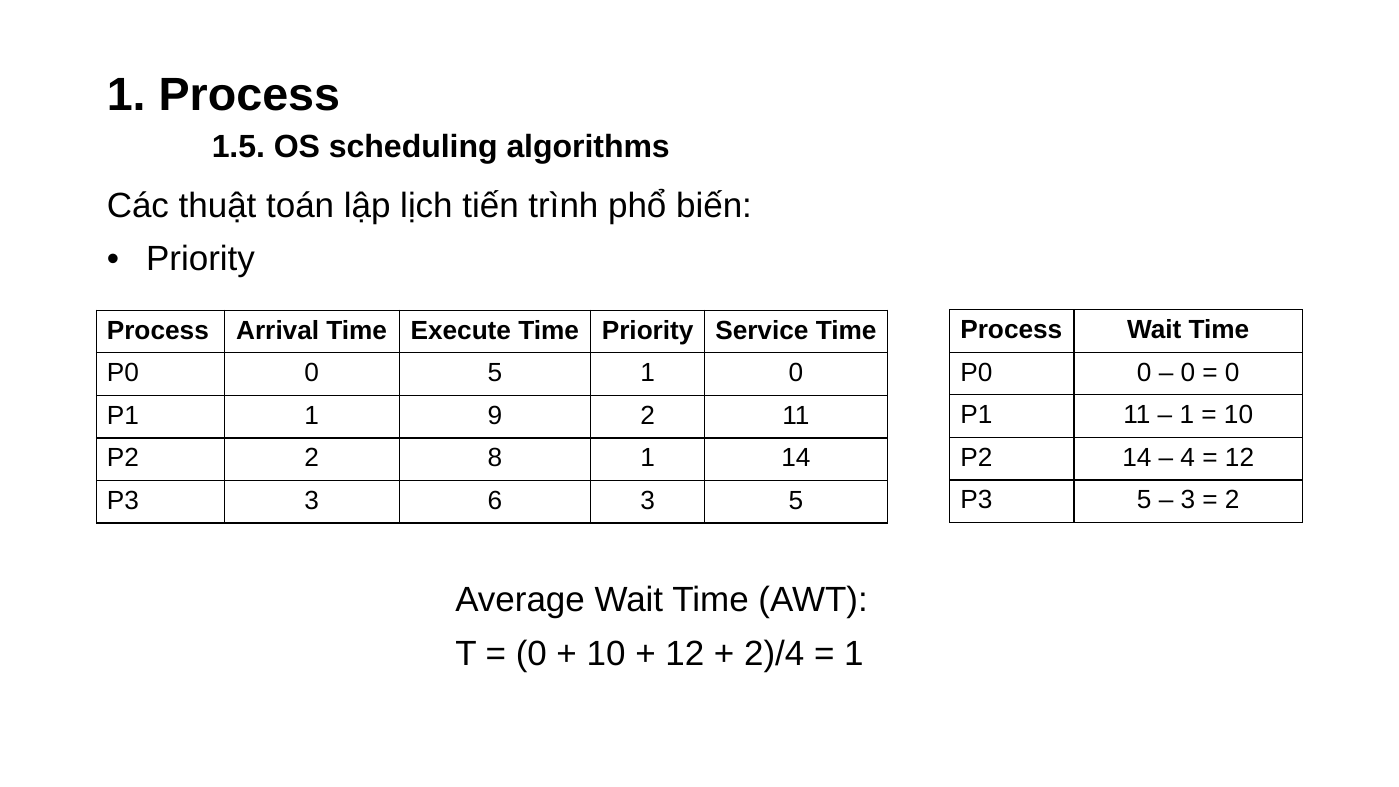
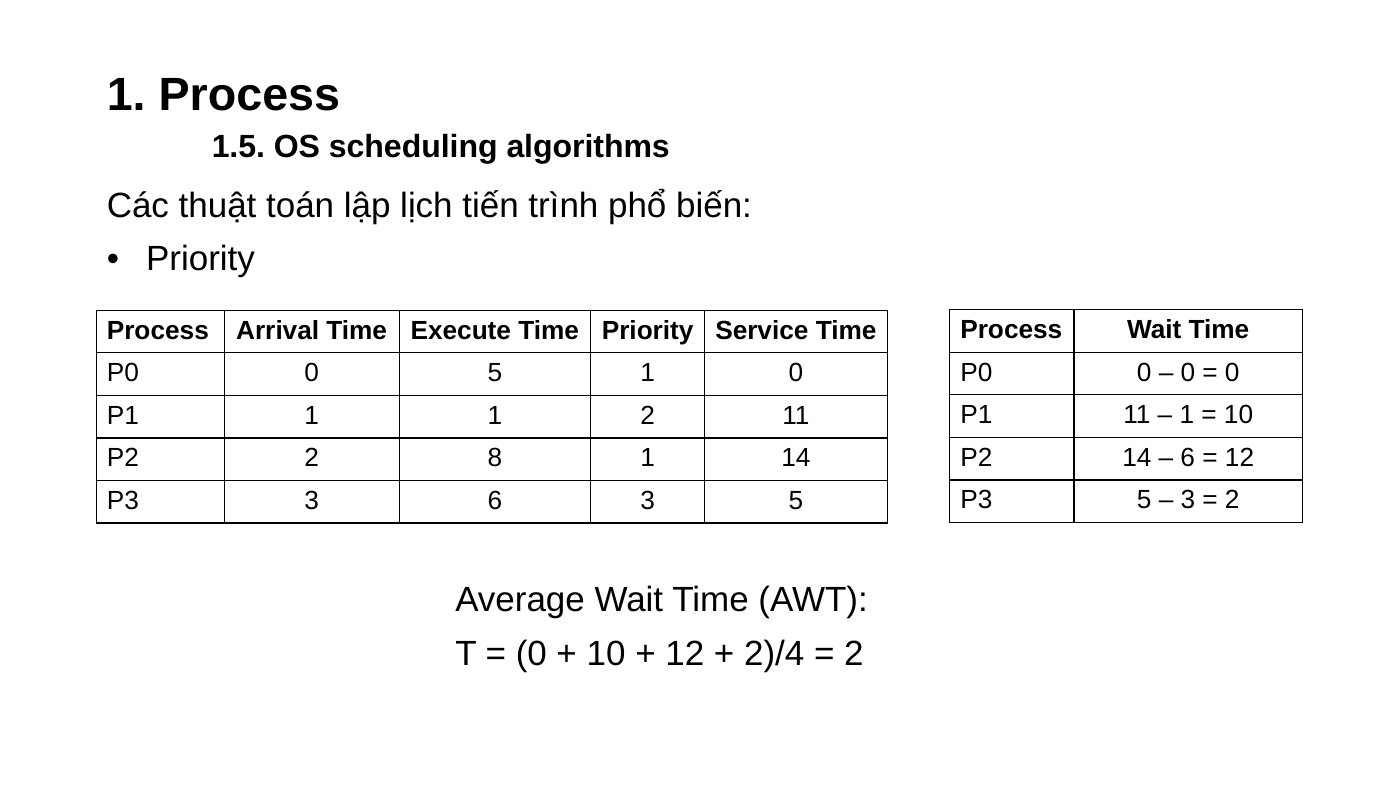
1 9: 9 -> 1 (495, 416)
4: 4 -> 6 (1188, 458)
1: 1 -> 2 (854, 654)
